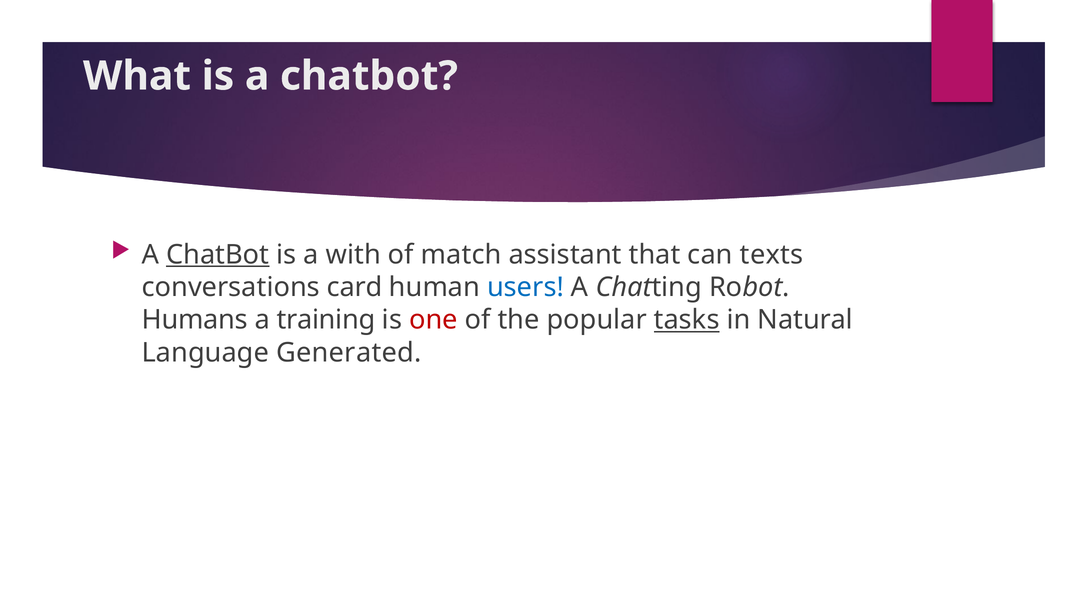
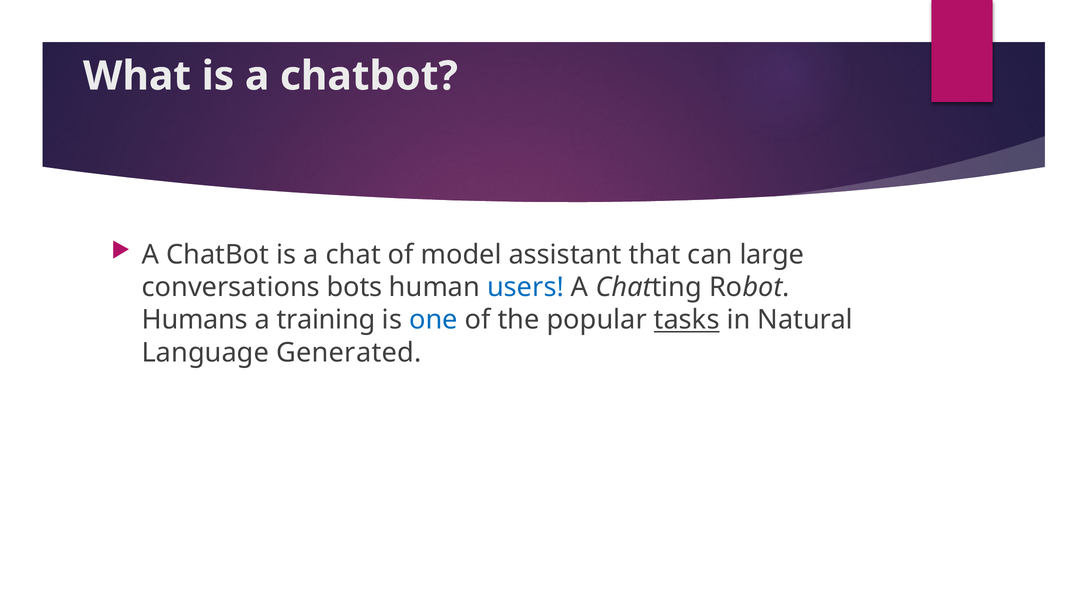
ChatBot underline: present -> none (218, 255)
with: with -> chat (353, 255)
match: match -> model (461, 255)
texts: texts -> large (772, 255)
card: card -> bots (354, 287)
one colour: red -> blue (433, 320)
